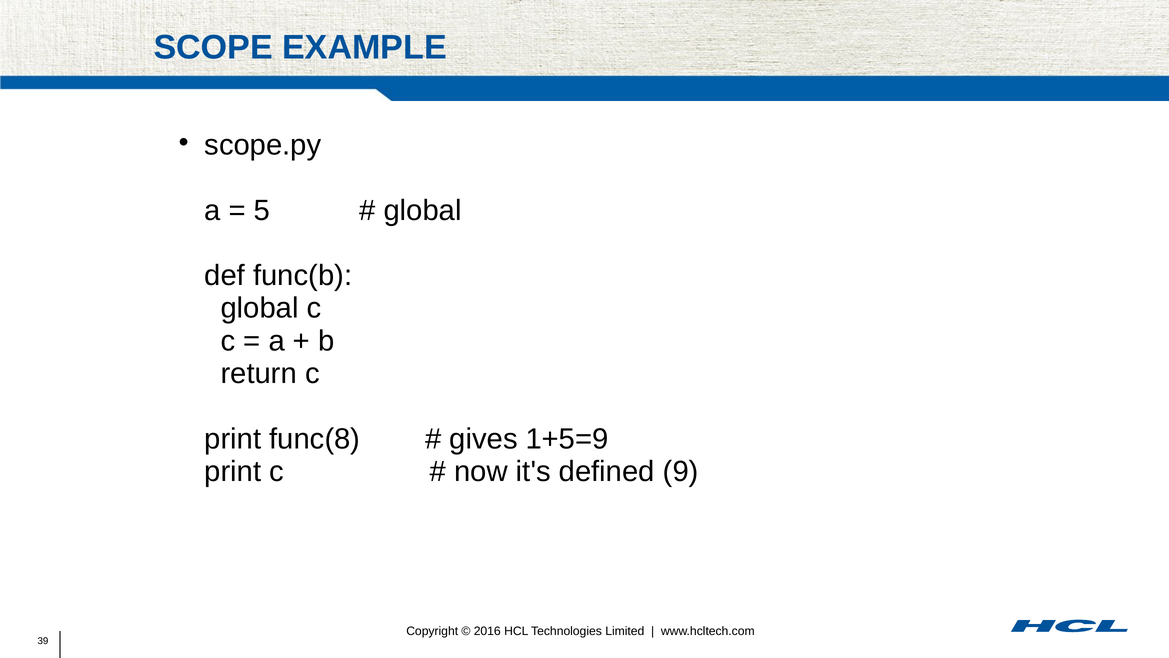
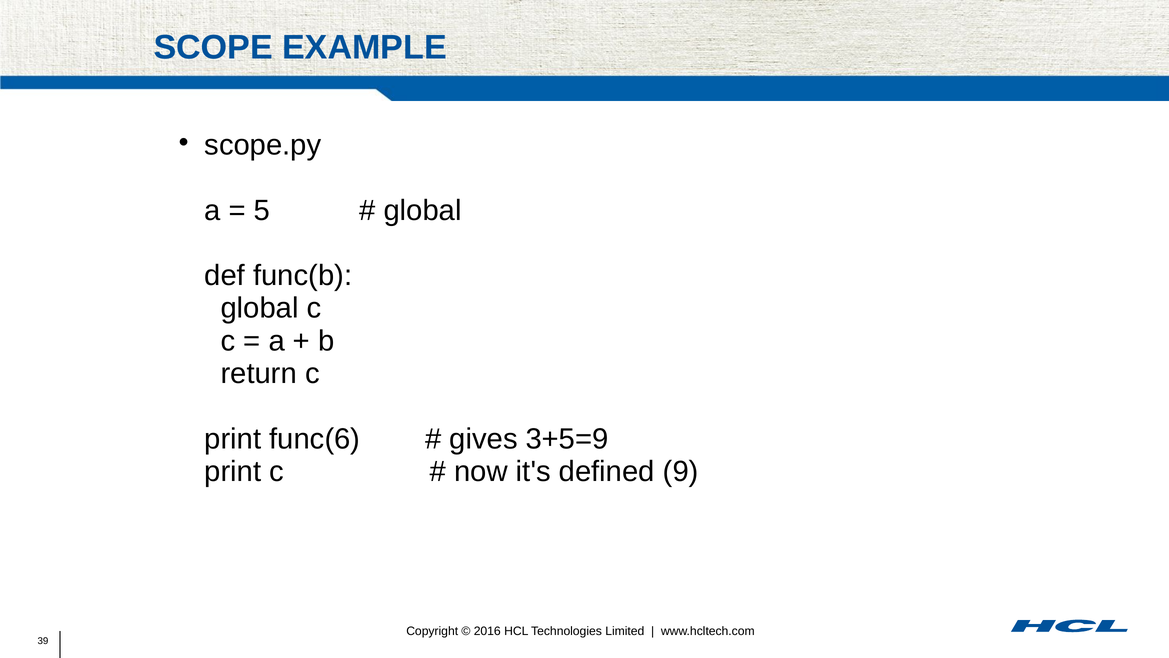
func(8: func(8 -> func(6 (315, 439)
1+5=9: 1+5=9 -> 3+5=9 (567, 439)
